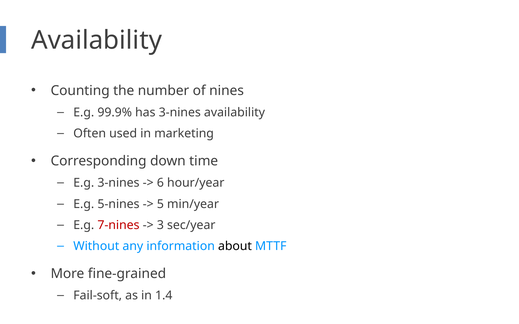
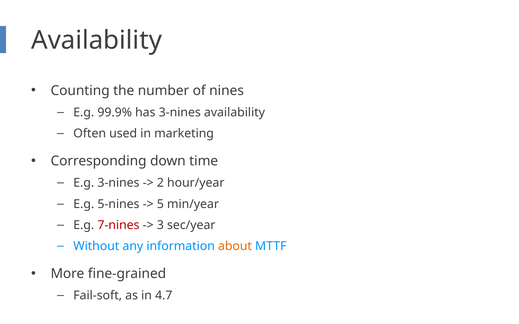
6: 6 -> 2 (160, 183)
about colour: black -> orange (235, 246)
1.4: 1.4 -> 4.7 (164, 296)
